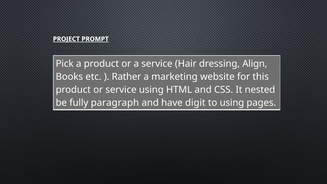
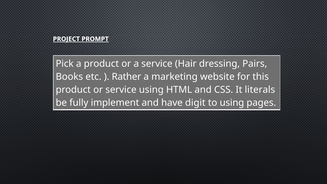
Align: Align -> Pairs (255, 64)
nested: nested -> literals (260, 90)
paragraph: paragraph -> implement (115, 103)
